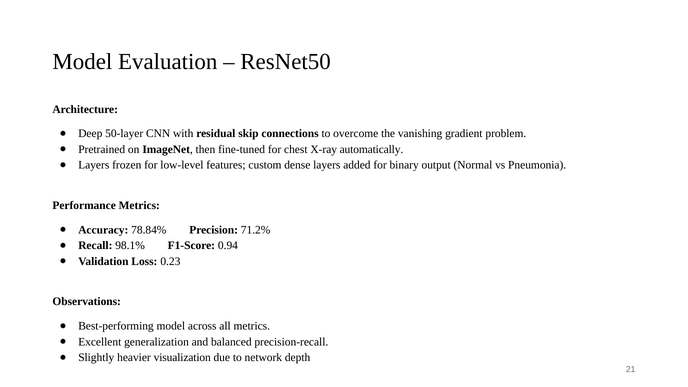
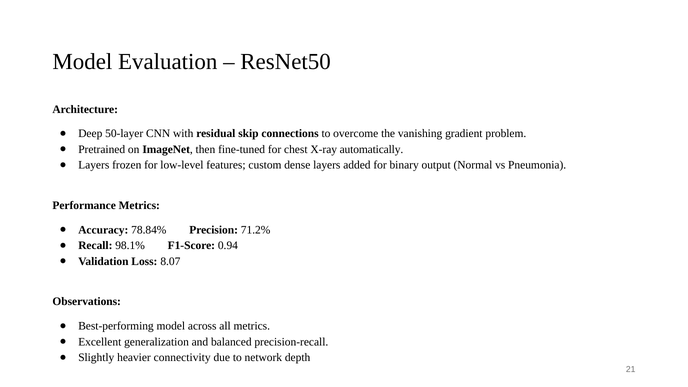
0.23: 0.23 -> 8.07 (170, 261)
visualization: visualization -> connectivity (182, 358)
